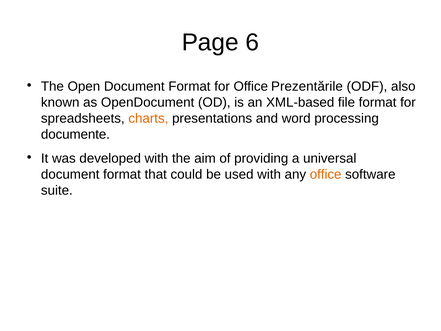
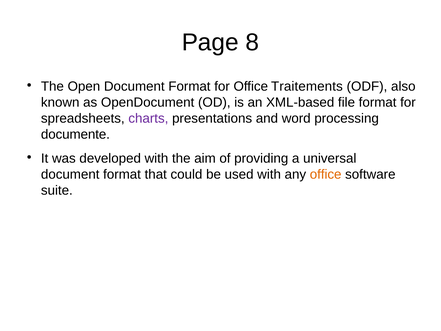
6: 6 -> 8 (252, 42)
Prezentările: Prezentările -> Traitements (307, 86)
charts colour: orange -> purple (148, 118)
